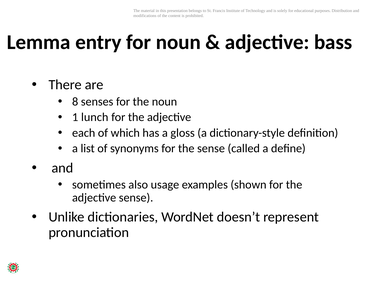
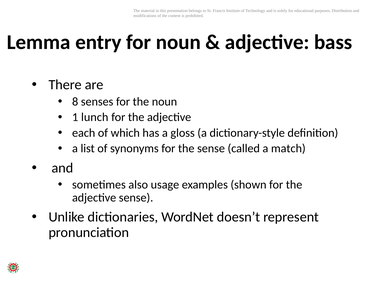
deﬁne: deﬁne -> match (288, 148)
